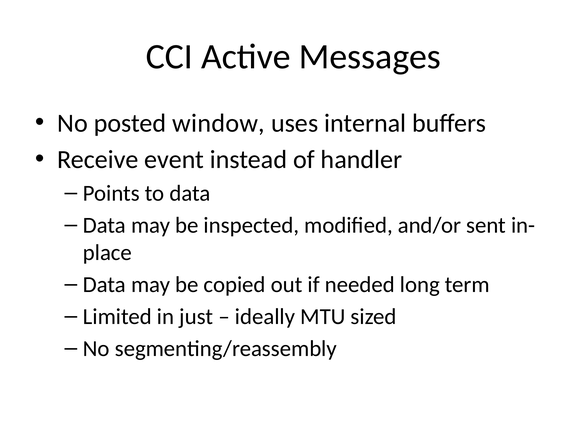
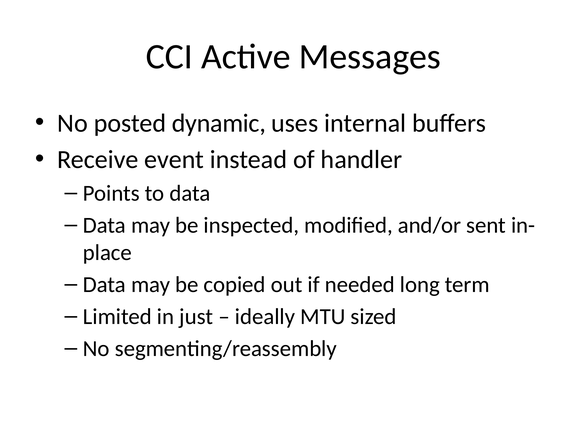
window: window -> dynamic (219, 123)
